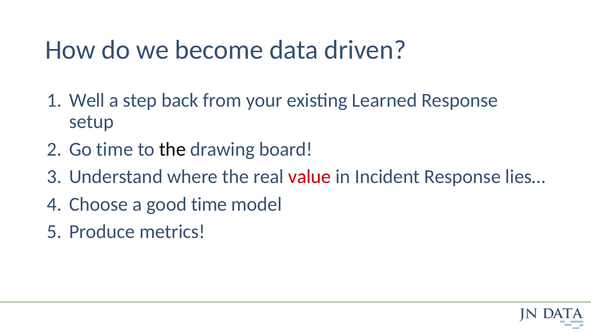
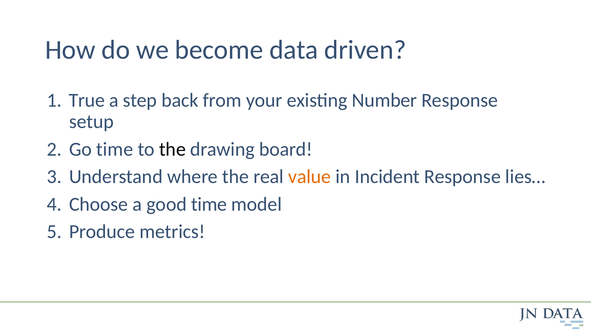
Well: Well -> True (87, 100)
Learned: Learned -> Number (385, 100)
value colour: red -> orange (310, 177)
